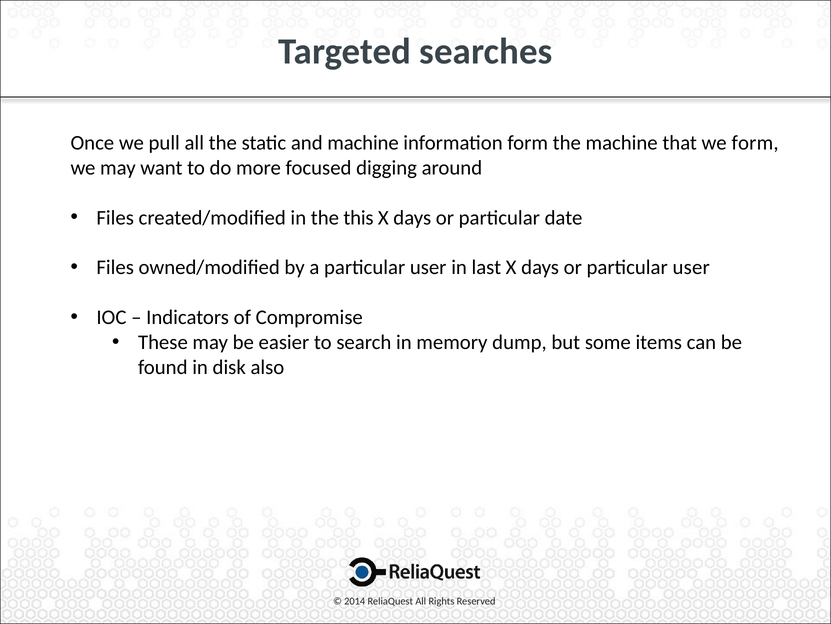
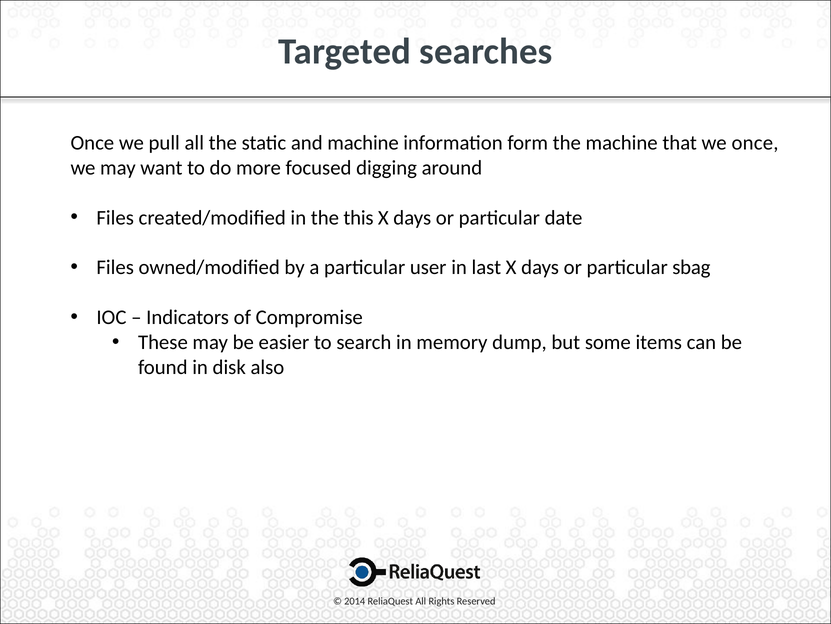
we form: form -> once (755, 143)
or particular user: user -> sbag (691, 267)
